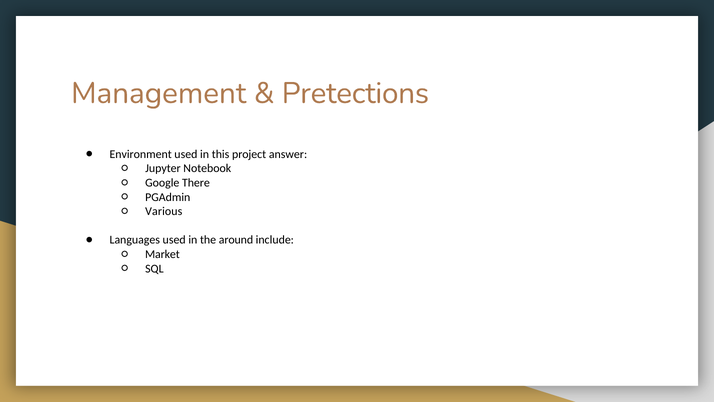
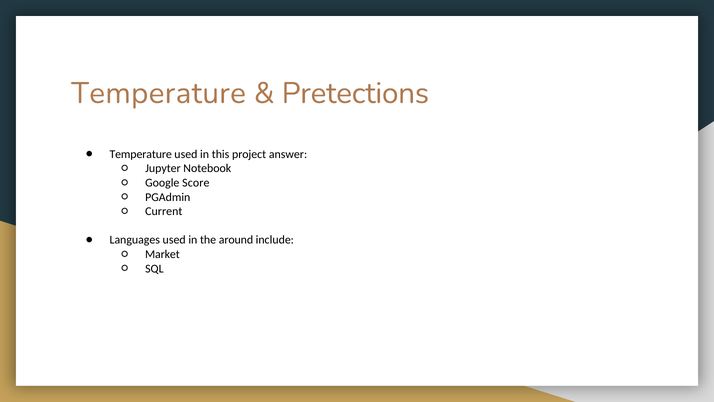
Management: Management -> Temperature (159, 93)
Environment: Environment -> Temperature (141, 154)
There: There -> Score (196, 183)
Various: Various -> Current (164, 211)
